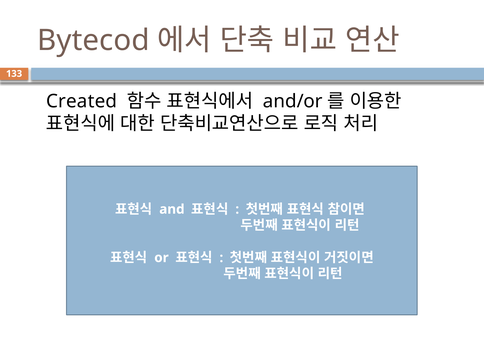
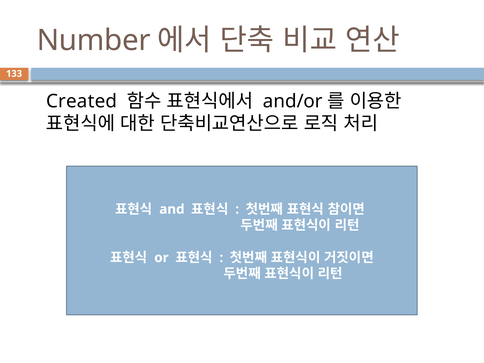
Bytecod: Bytecod -> Number (94, 40)
